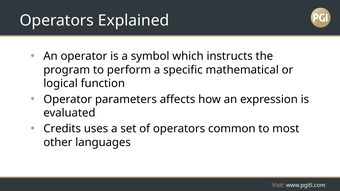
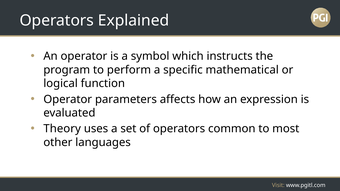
Credits: Credits -> Theory (62, 129)
